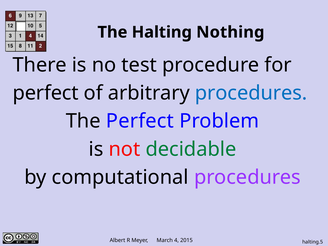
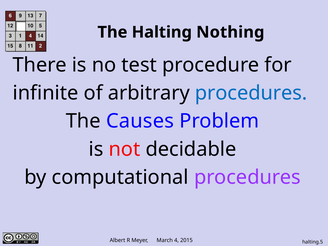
perfect: perfect -> infinite (46, 93)
The Perfect: Perfect -> Causes (140, 121)
decidable colour: green -> black (191, 149)
